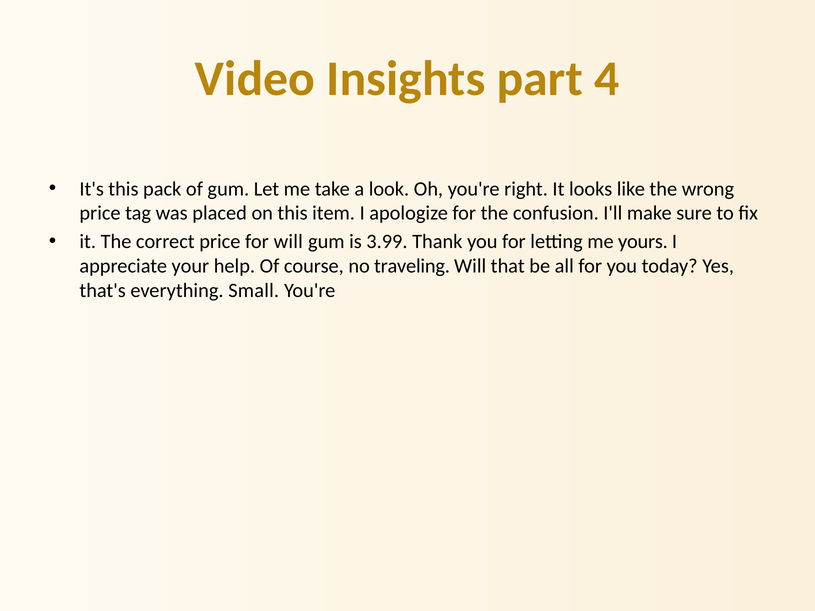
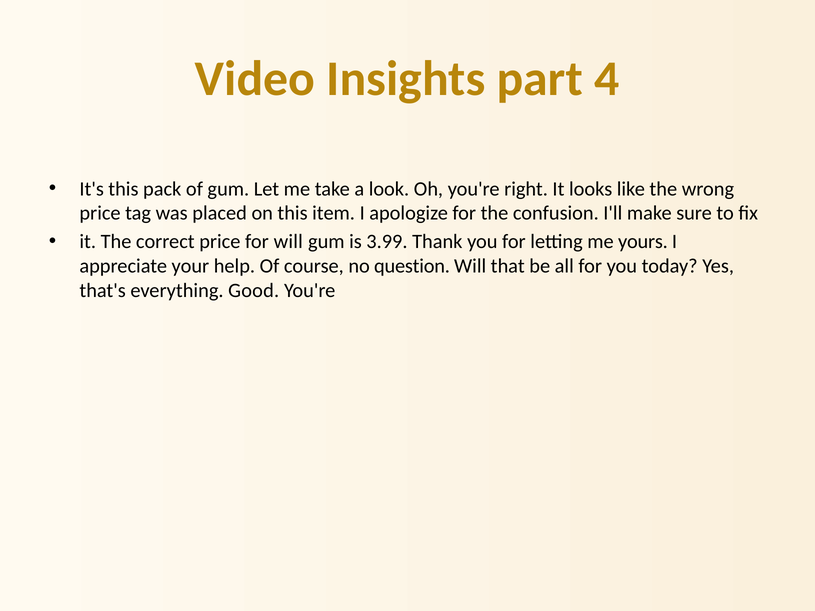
traveling: traveling -> question (412, 266)
Small: Small -> Good (254, 291)
